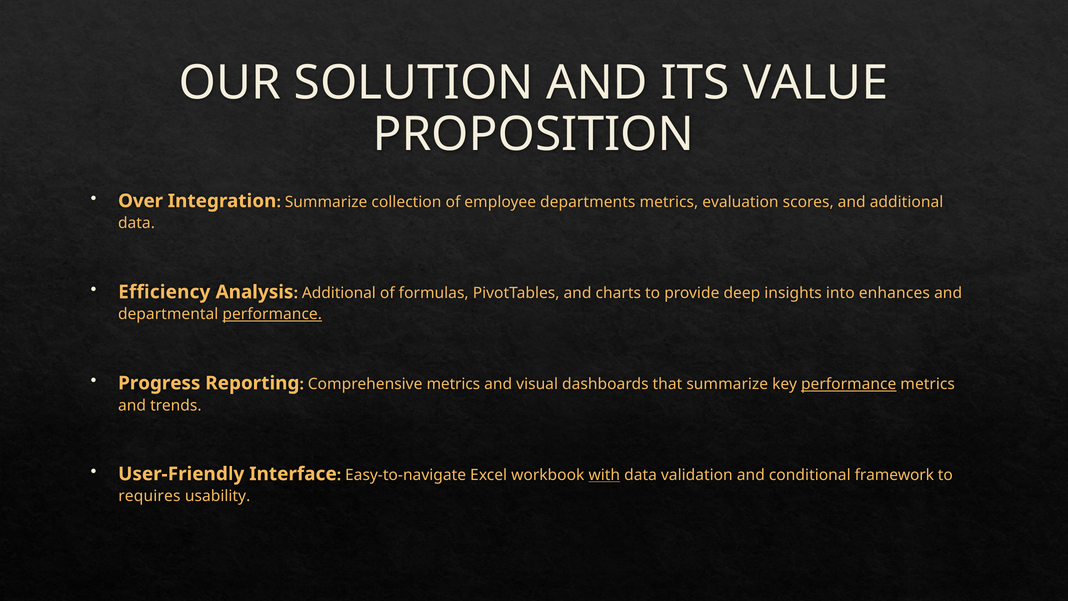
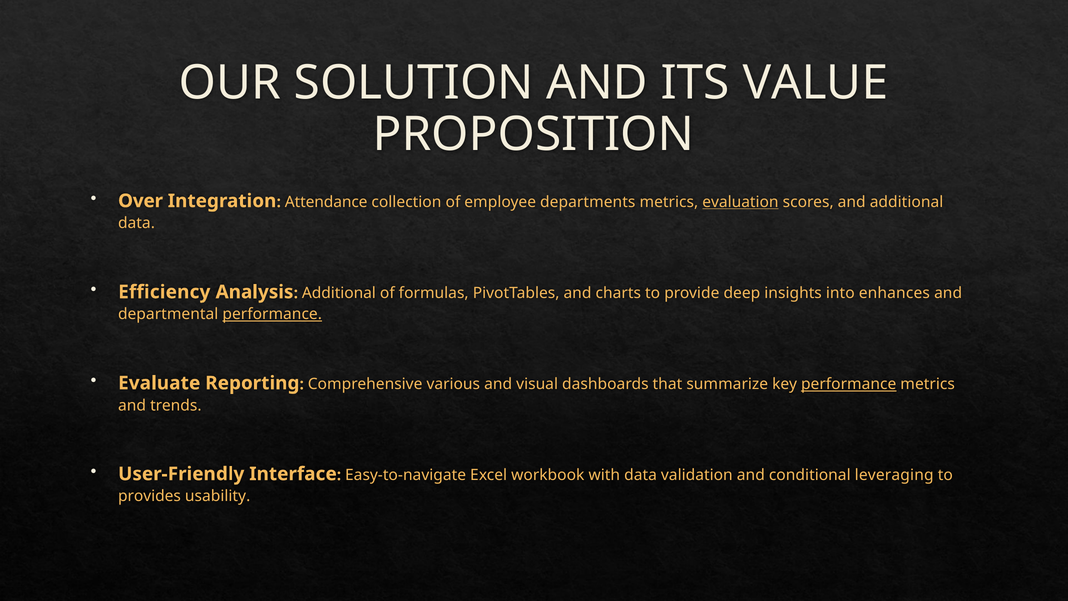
Integration Summarize: Summarize -> Attendance (326, 202)
evaluation underline: none -> present (740, 202)
Progress: Progress -> Evaluate (159, 383)
Comprehensive metrics: metrics -> various (453, 384)
with underline: present -> none (604, 475)
framework: framework -> leveraging (894, 475)
requires: requires -> provides (149, 496)
